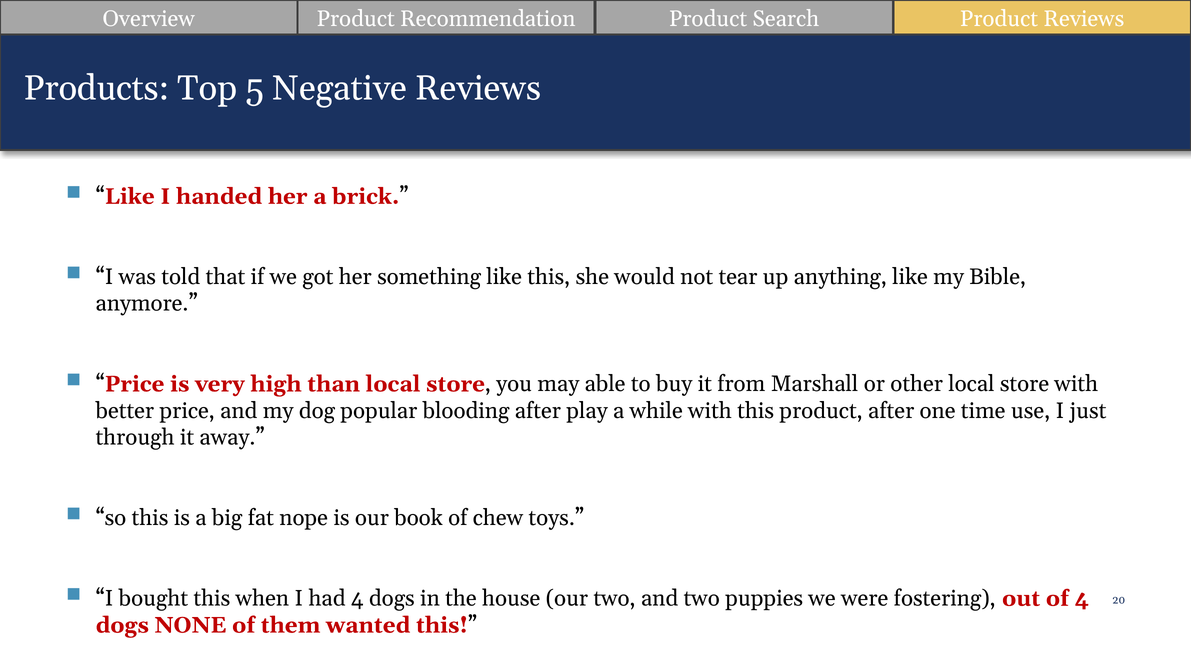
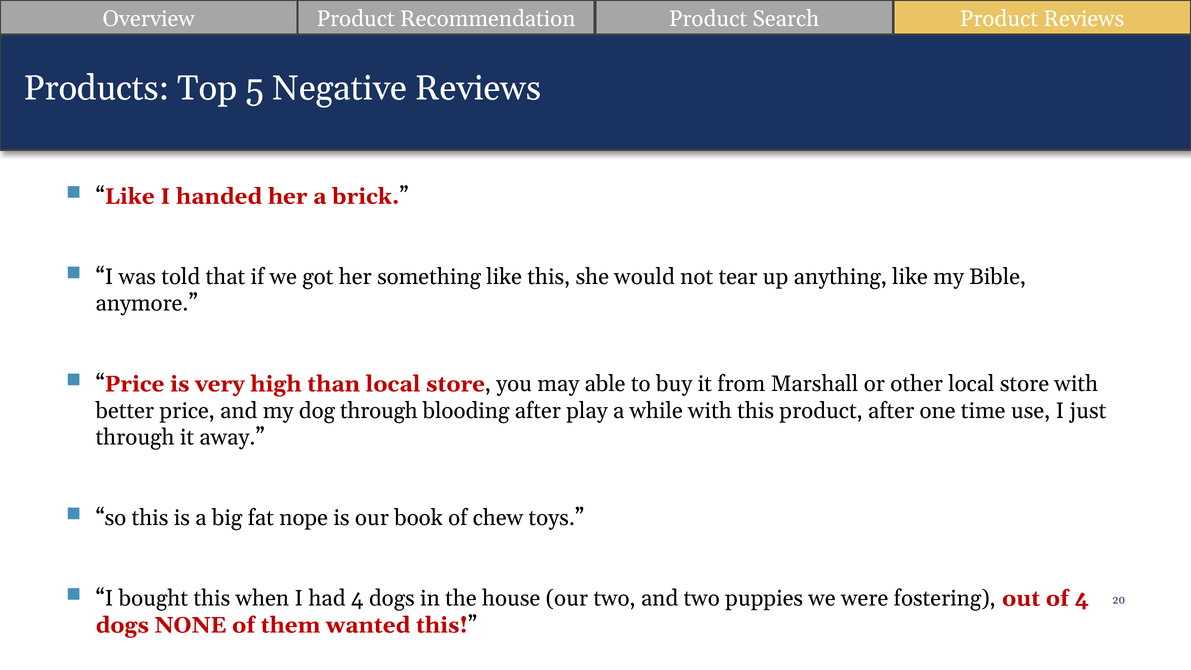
dog popular: popular -> through (379, 411)
